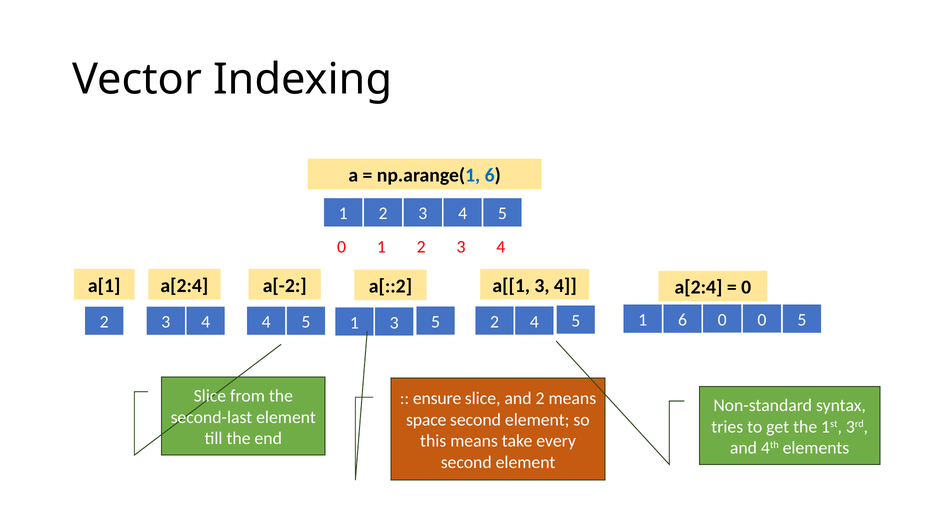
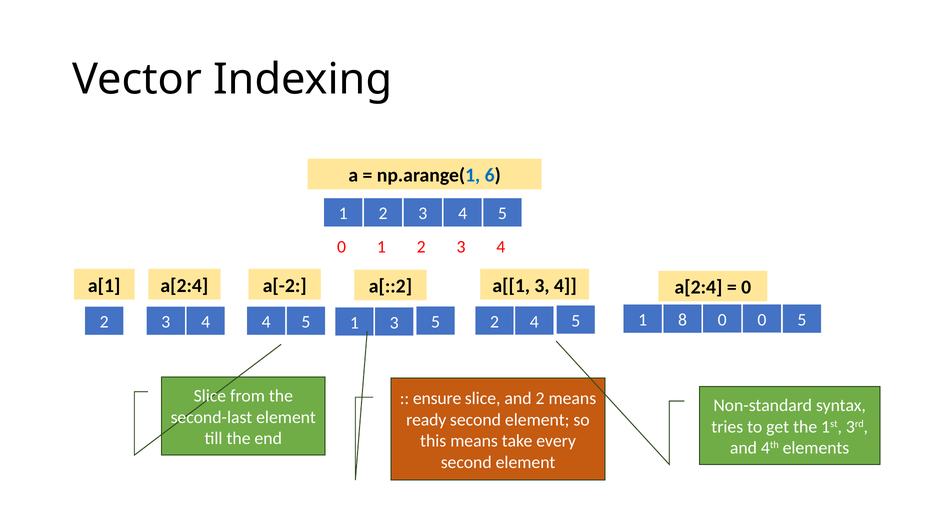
1 6: 6 -> 8 (683, 320)
space: space -> ready (426, 420)
